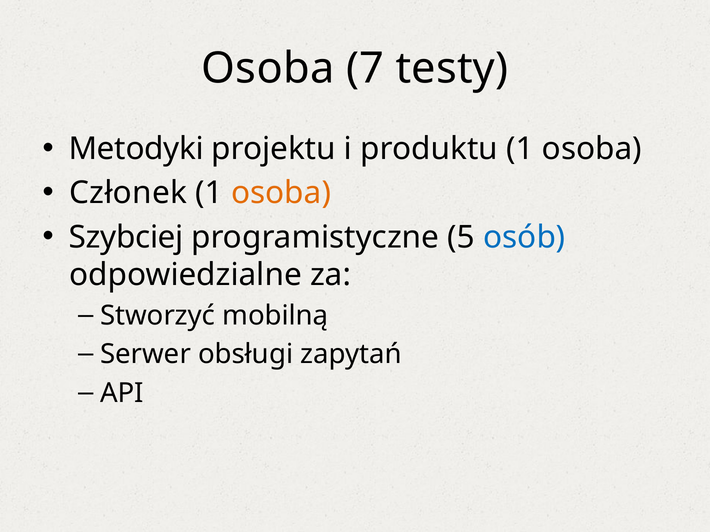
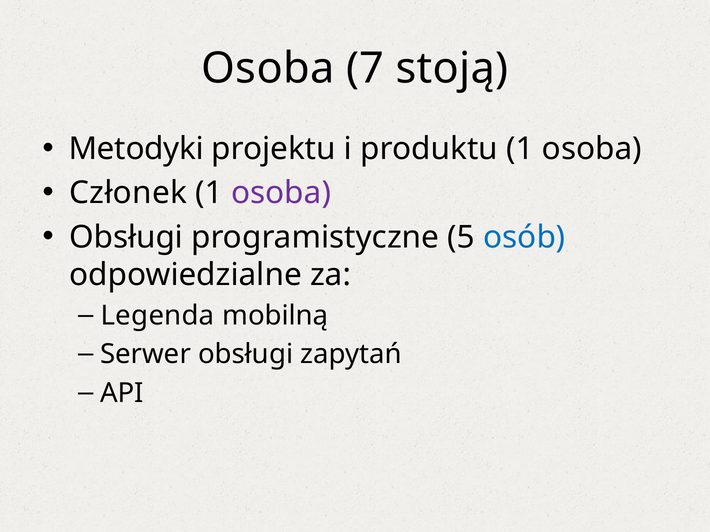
testy: testy -> stoją (452, 69)
osoba colour: orange -> purple (281, 193)
Szybciej: Szybciej -> Obsługi (126, 237)
Stworzyć: Stworzyć -> Legenda (158, 316)
